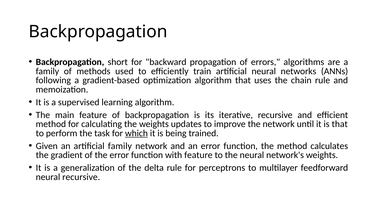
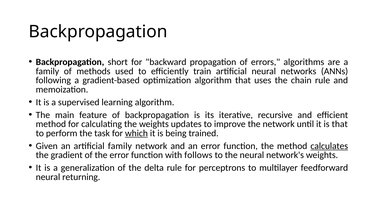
calculates underline: none -> present (329, 146)
with feature: feature -> follows (198, 155)
neural recursive: recursive -> returning (81, 177)
